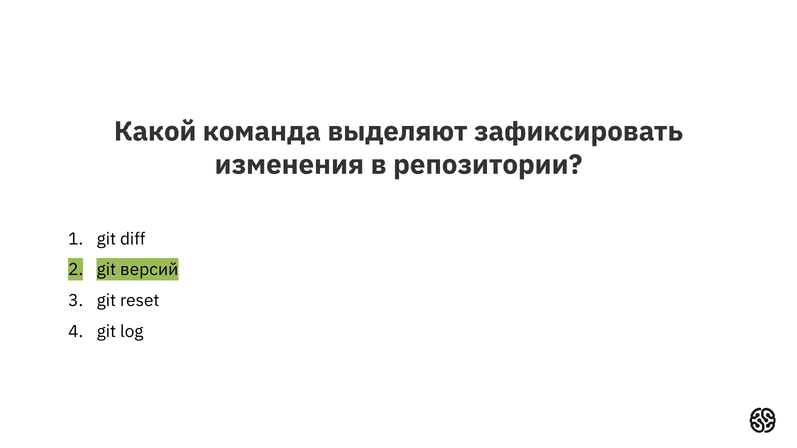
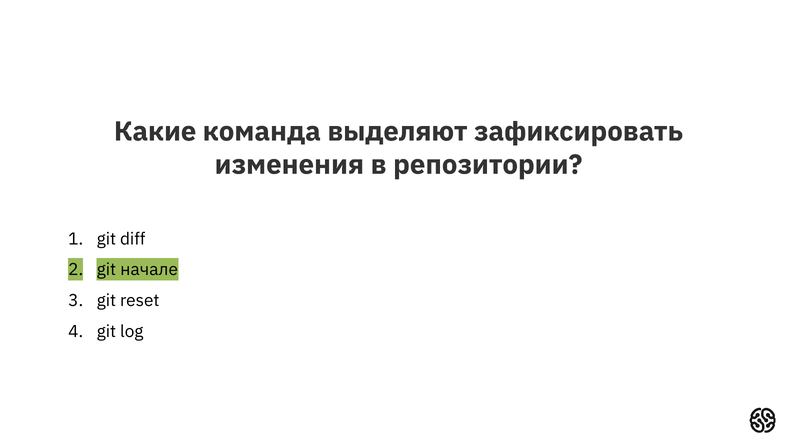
Какой: Какой -> Какие (155, 132)
версий: версий -> начале (149, 270)
